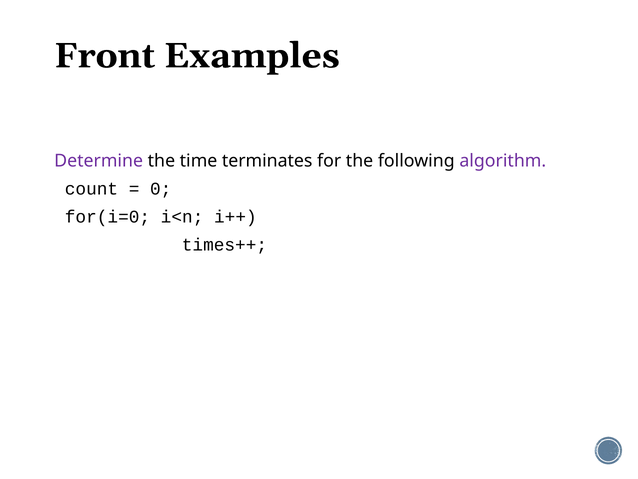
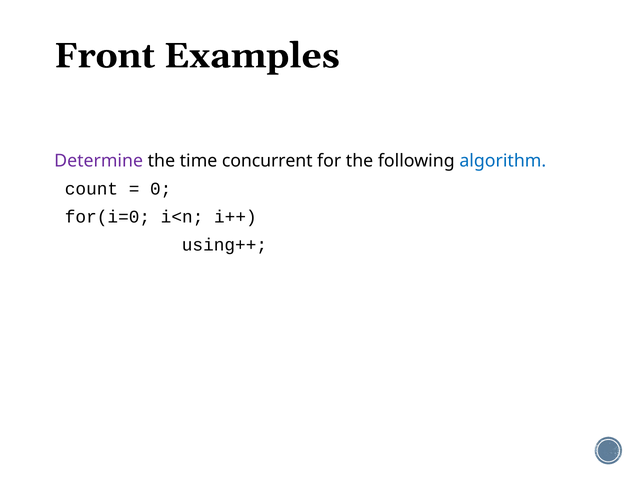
terminates: terminates -> concurrent (267, 161)
algorithm colour: purple -> blue (503, 161)
times++: times++ -> using++ (224, 245)
